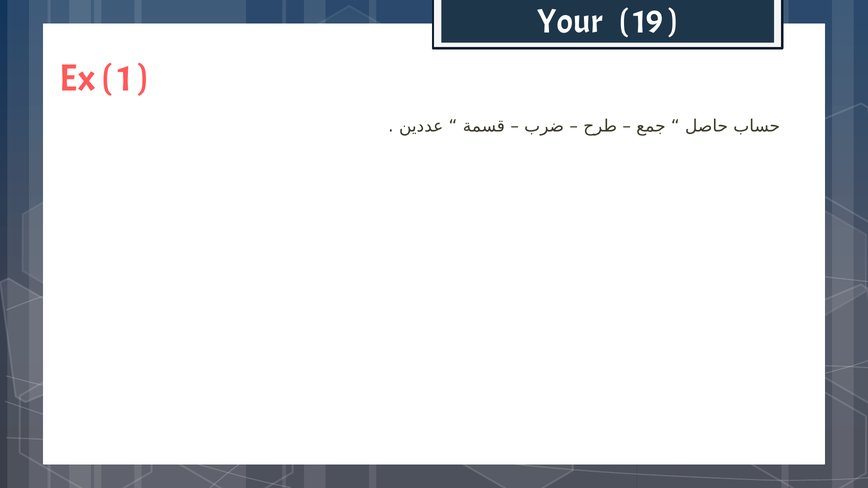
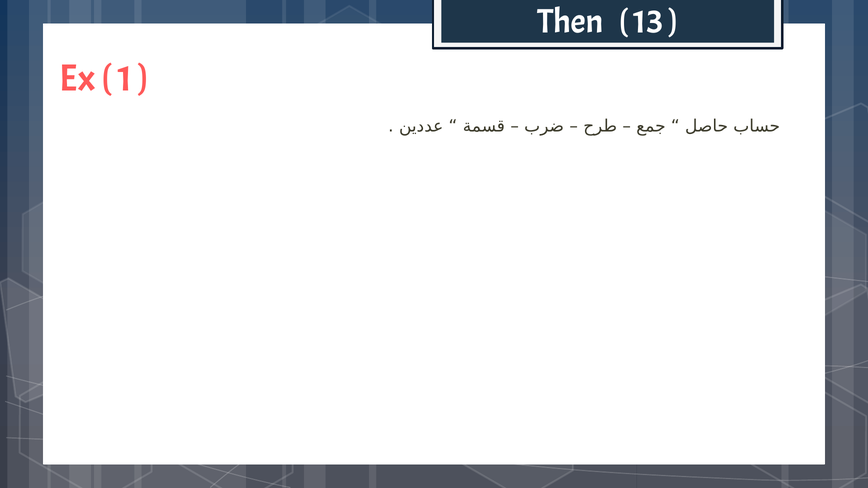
Your: Your -> Then (570, 22)
19: 19 -> 13 (648, 22)
